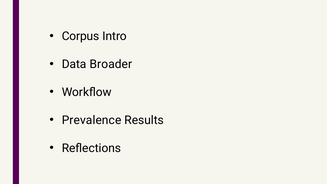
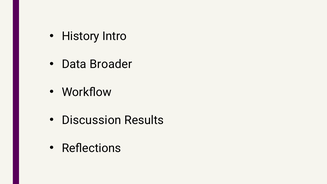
Corpus: Corpus -> History (81, 36)
Prevalence: Prevalence -> Discussion (92, 120)
